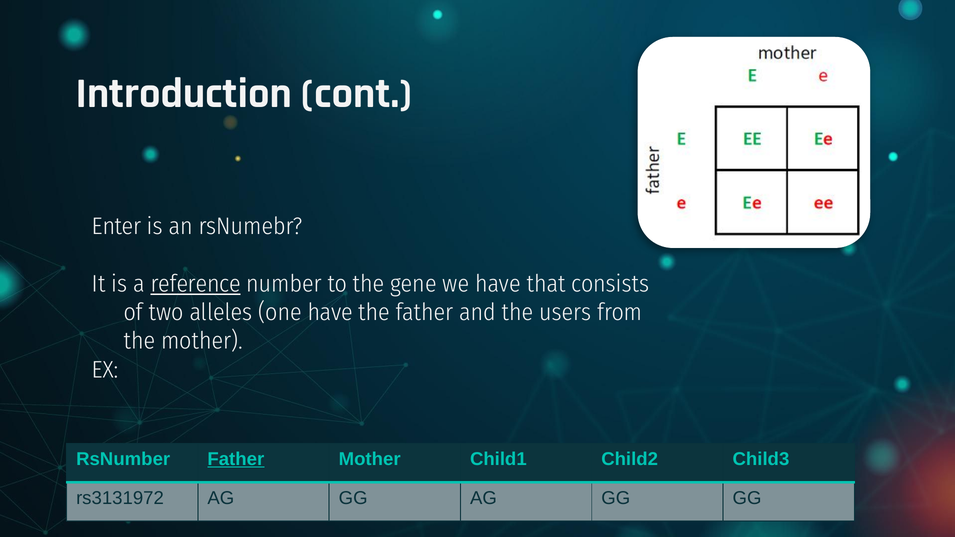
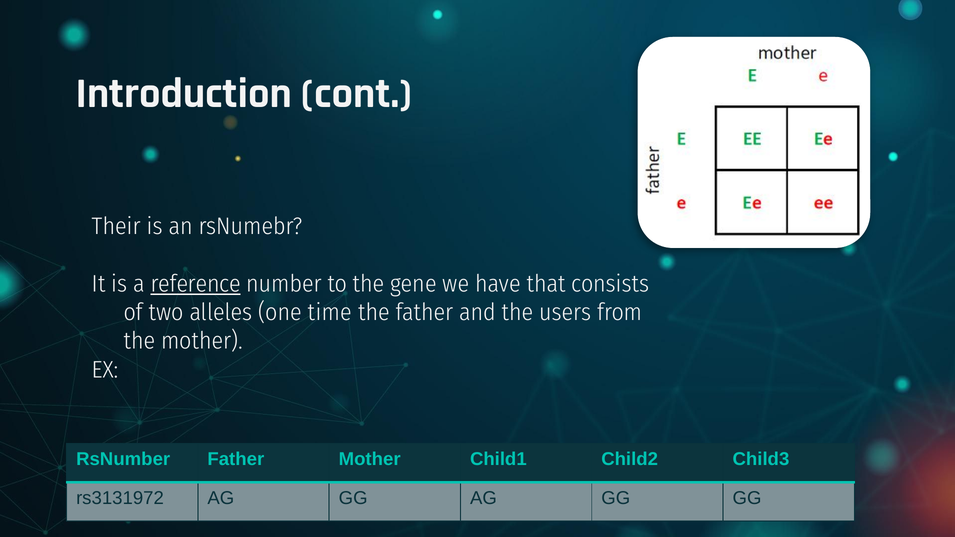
Enter: Enter -> Their (116, 227)
one have: have -> time (330, 313)
Father underline: present -> none (236, 459)
